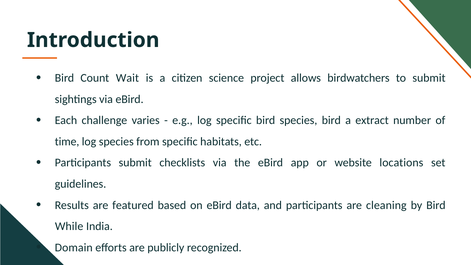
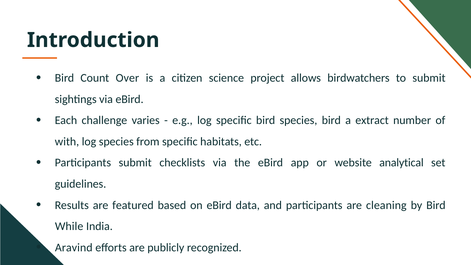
Wait: Wait -> Over (127, 78)
time: time -> with (67, 142)
locations: locations -> analytical (401, 163)
Domain: Domain -> Aravind (74, 248)
